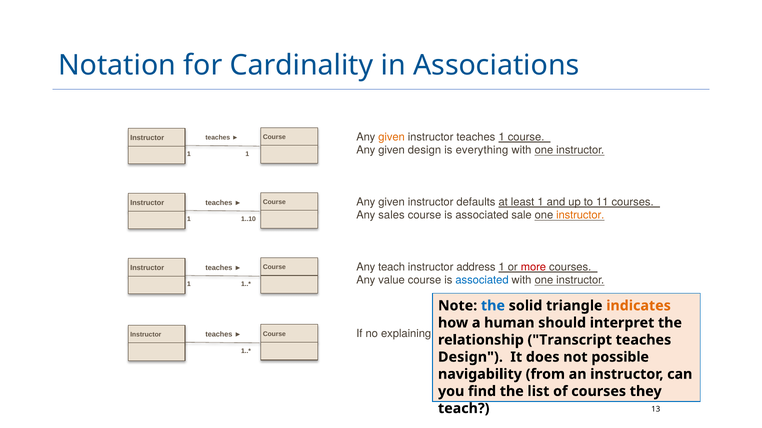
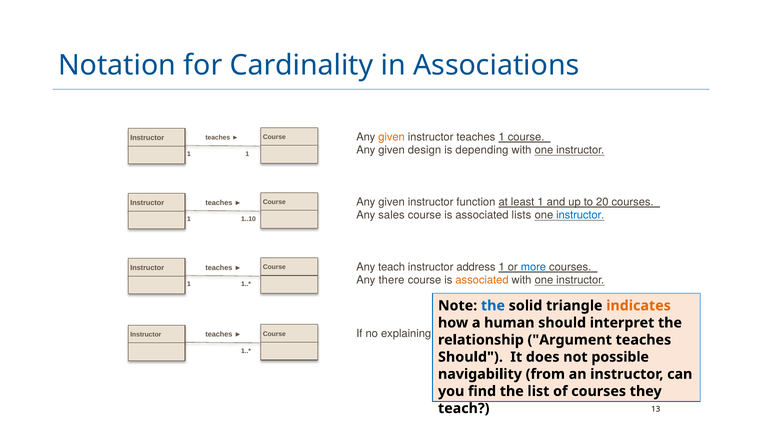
everything: everything -> depending (482, 150)
instructor defaults: defaults -> function (476, 202)
11: 11 -> 20 (602, 202)
sale: sale -> lists (521, 216)
instructor colour: orange -> blue (580, 216)
more colour: red -> blue (533, 267)
value: value -> there (391, 281)
associated colour: blue -> orange (482, 281)
Transcript: Transcript -> Argument (570, 340)
Design: Design -> Should (470, 358)
